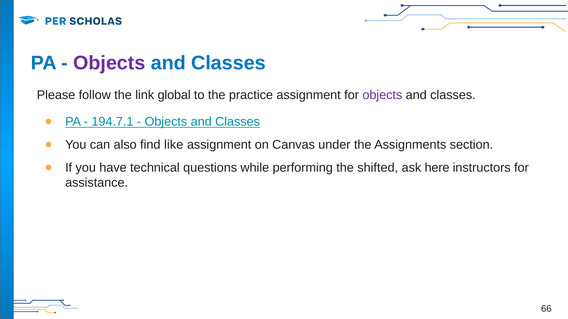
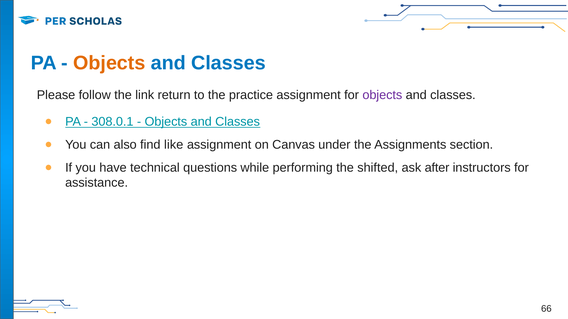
Objects colour: purple -> orange (109, 63)
global: global -> return (174, 95)
194.7.1: 194.7.1 -> 308.0.1 (112, 122)
here: here -> after (437, 168)
